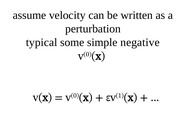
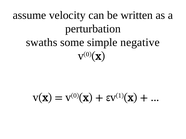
typical: typical -> swaths (42, 43)
